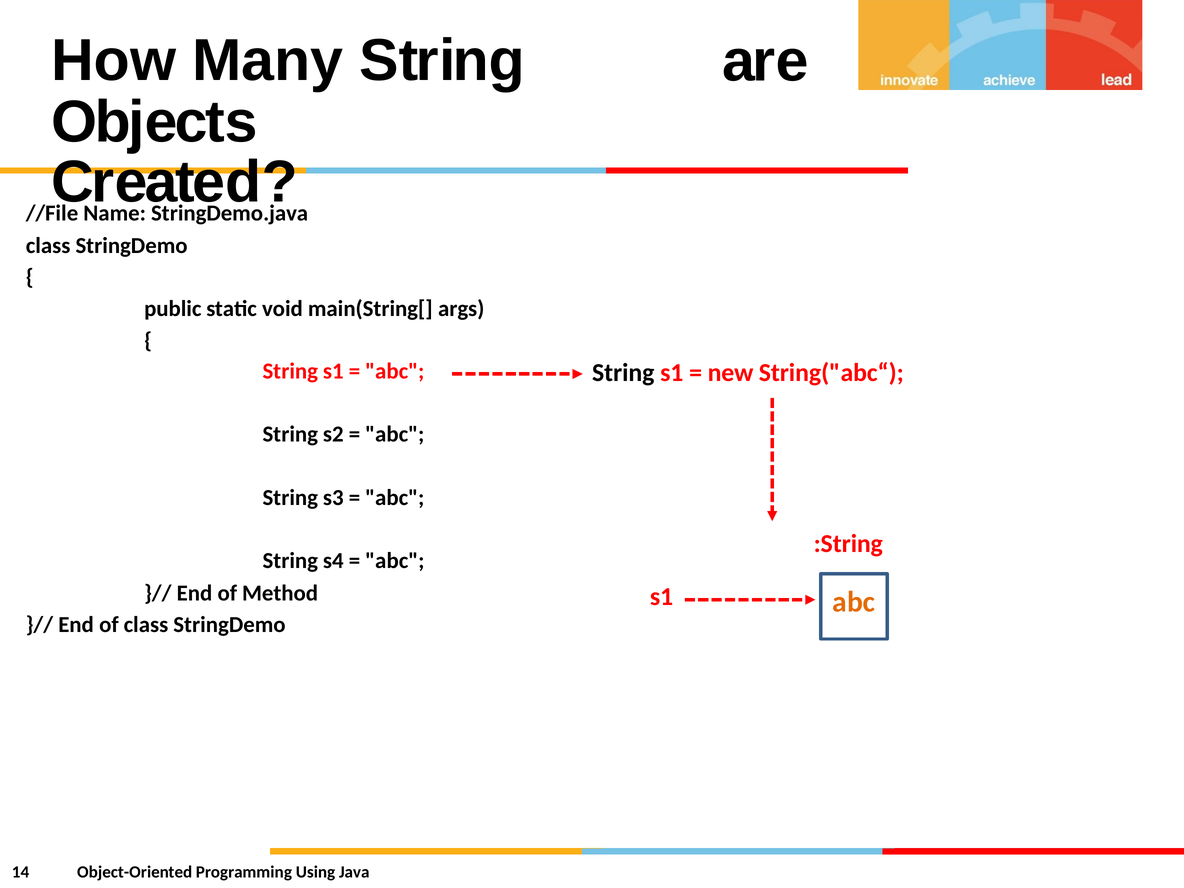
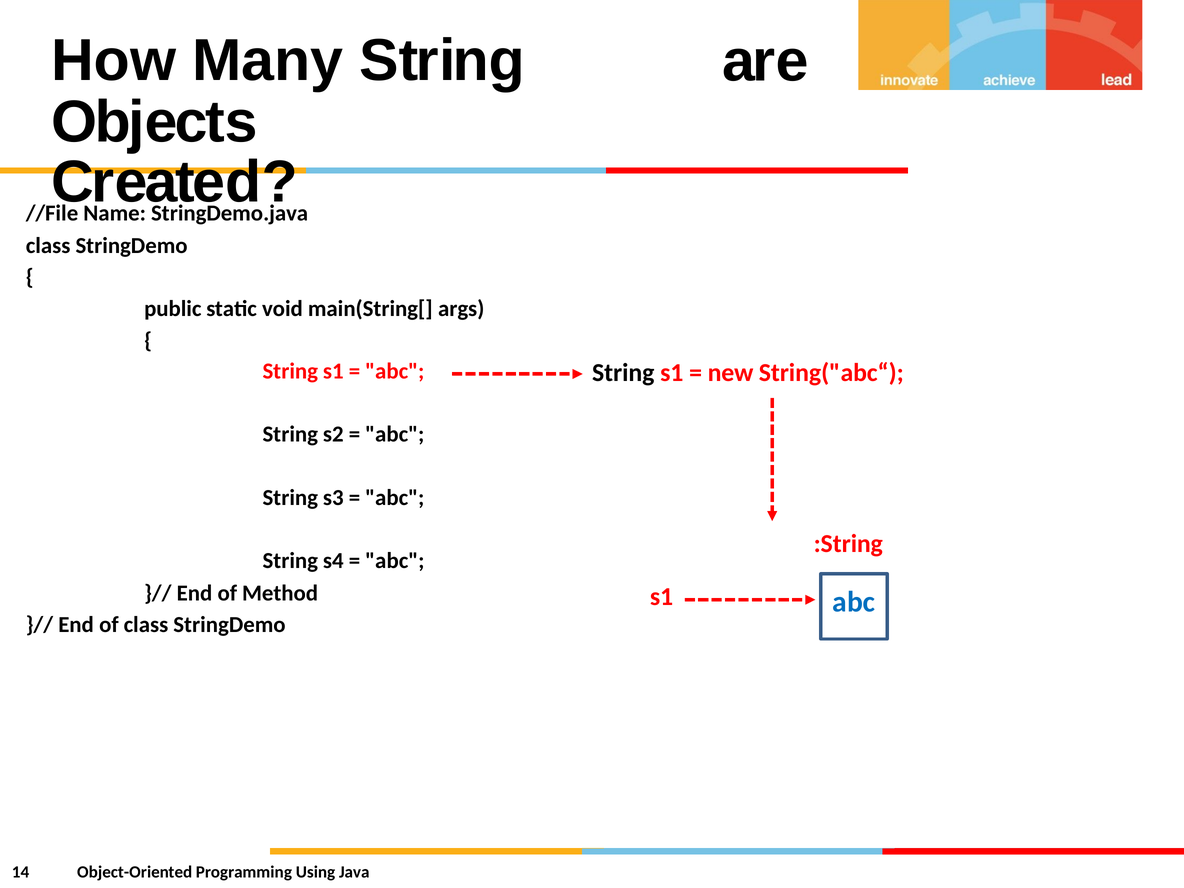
abc colour: orange -> blue (854, 602)
